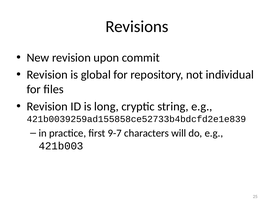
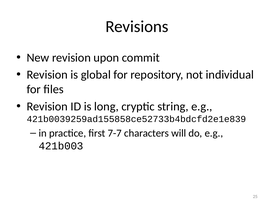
9-7: 9-7 -> 7-7 (115, 133)
